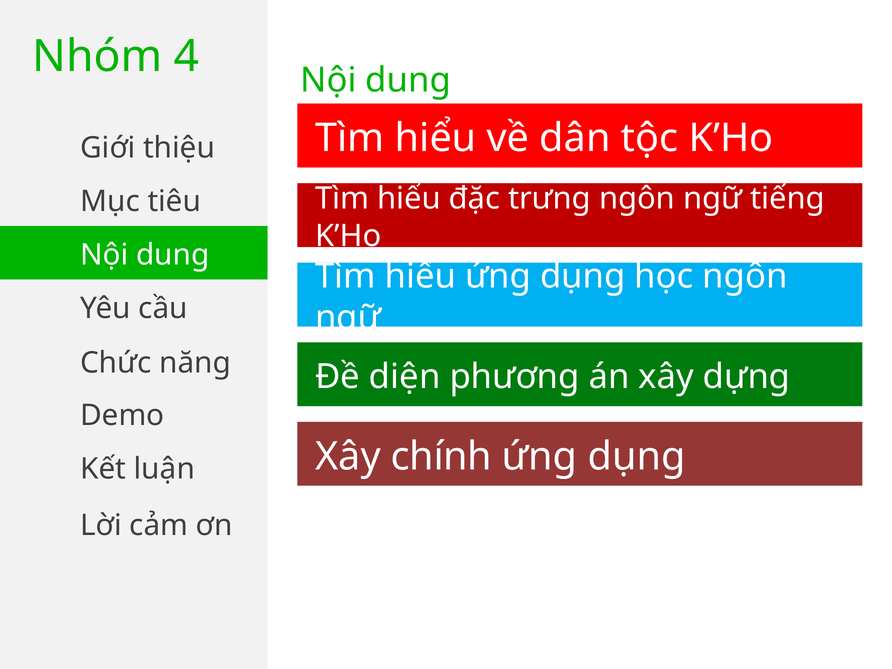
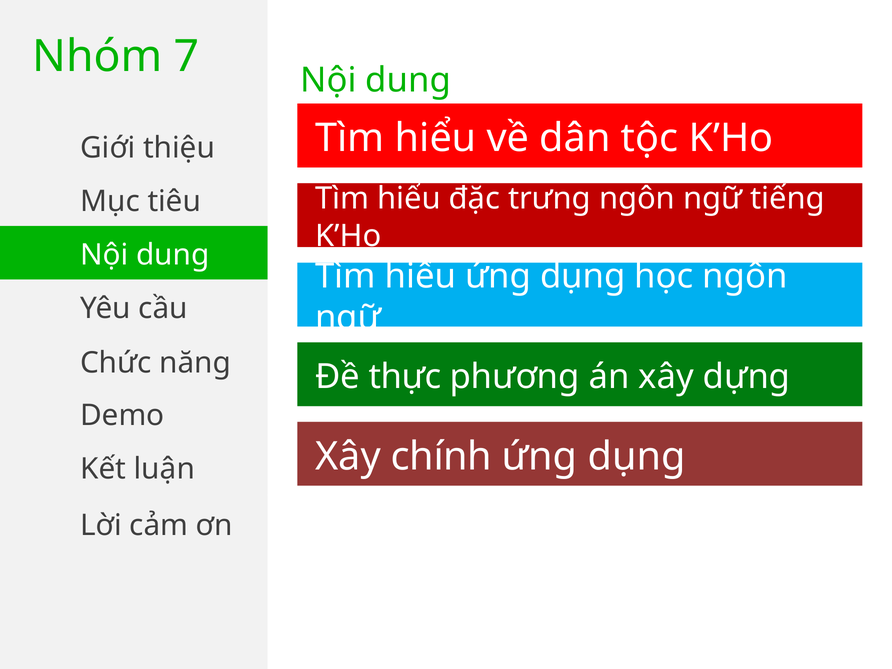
4: 4 -> 7 (187, 57)
diện: diện -> thực (405, 377)
